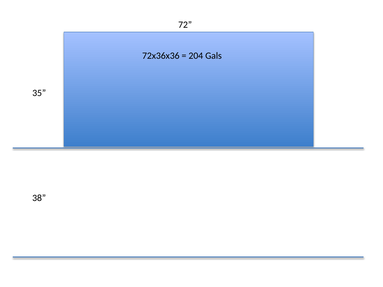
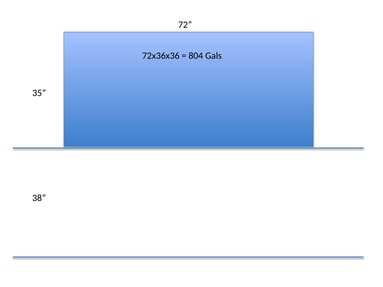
204: 204 -> 804 (196, 56)
